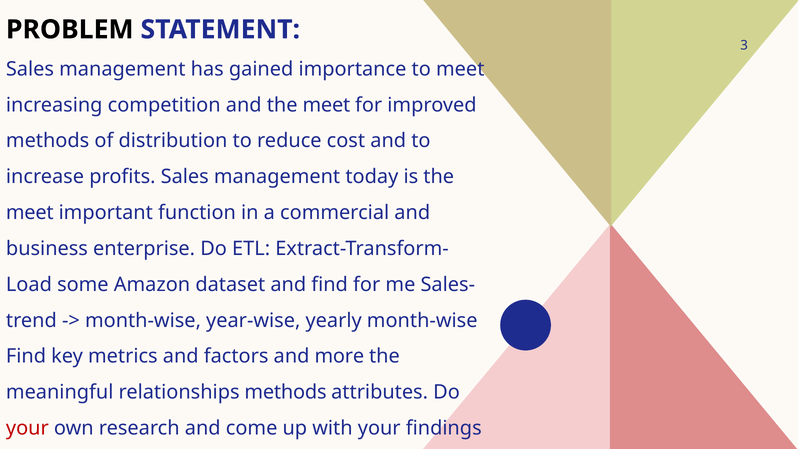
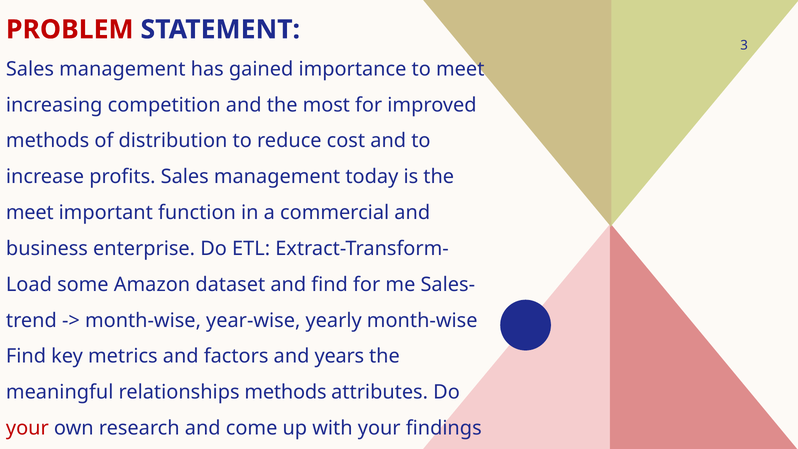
PROBLEM colour: black -> red (70, 30)
and the meet: meet -> most (326, 105)
more: more -> years (339, 356)
